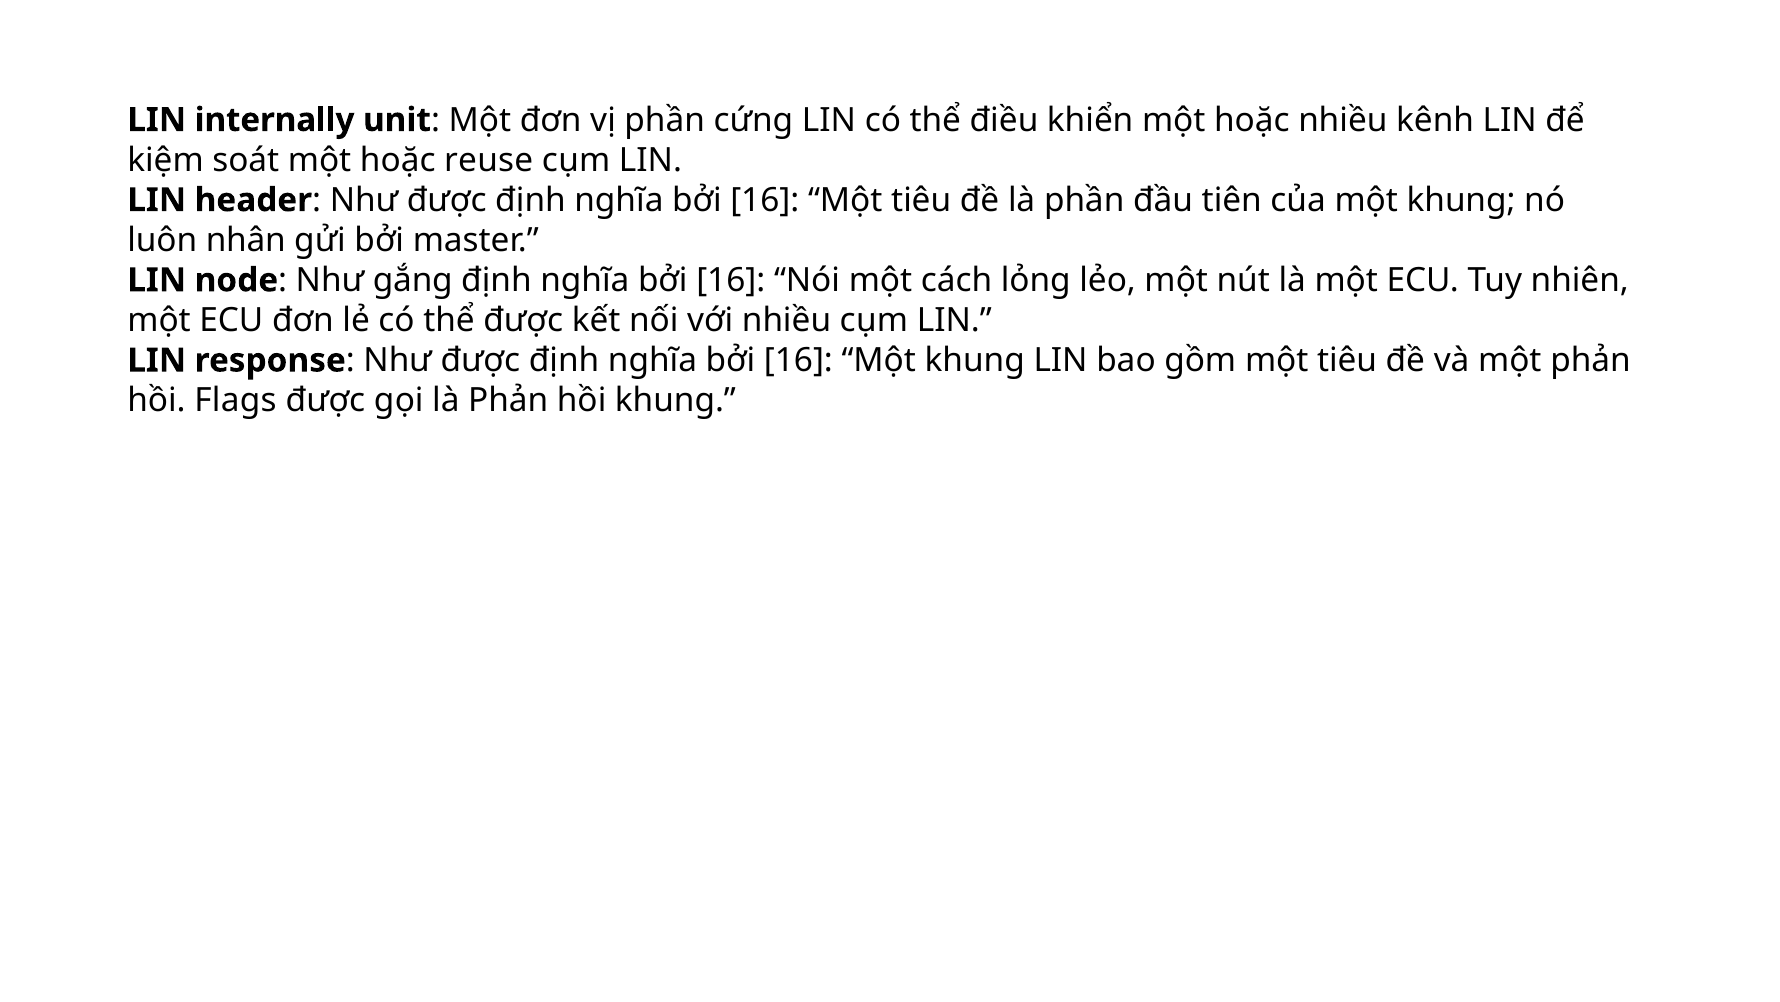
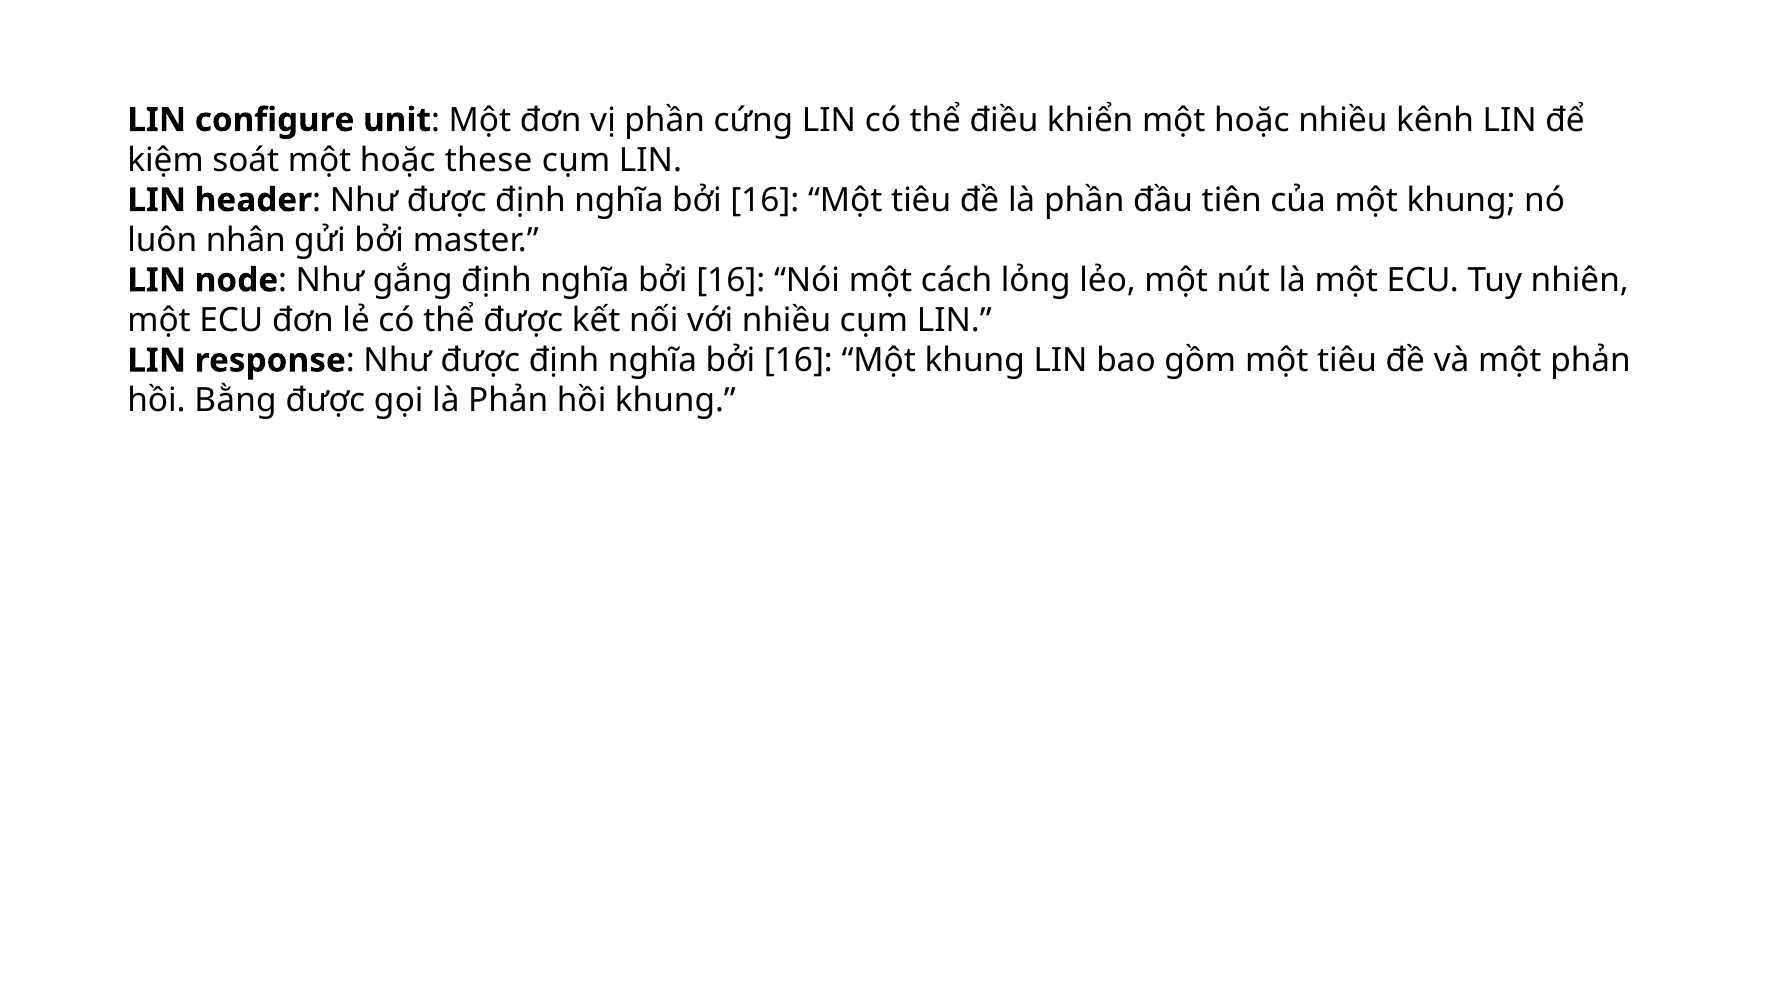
internally: internally -> configure (275, 120)
reuse: reuse -> these (489, 160)
Flags: Flags -> Bằng (235, 400)
